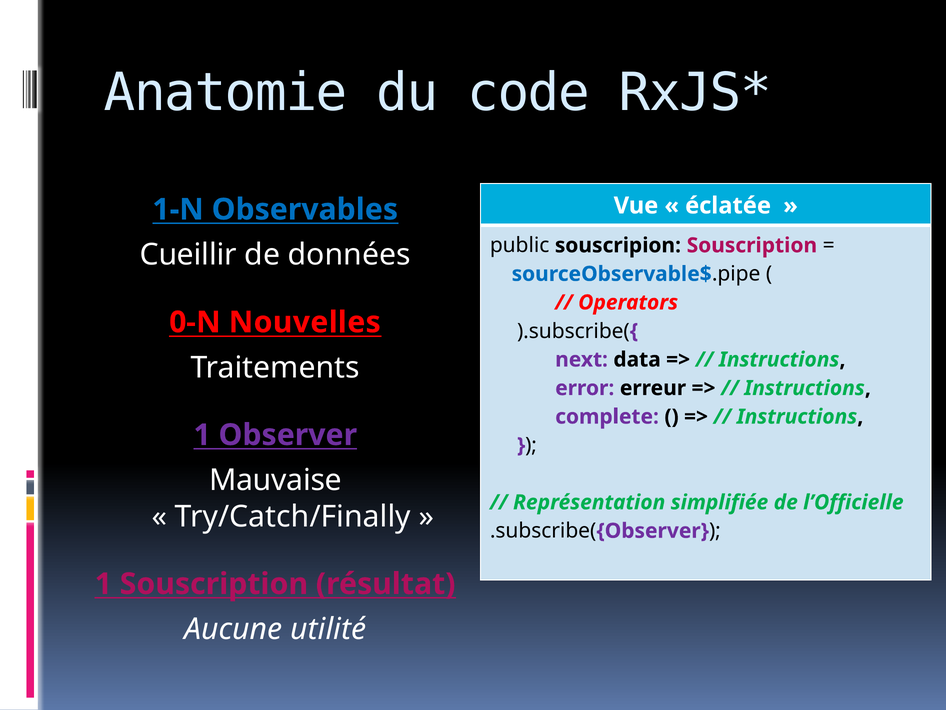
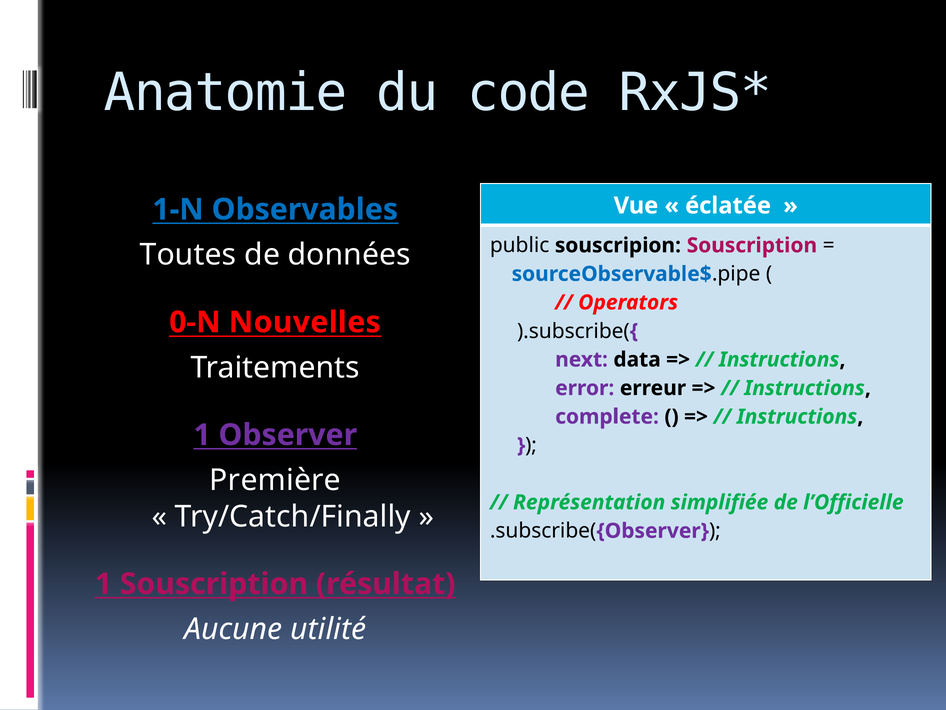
Cueillir: Cueillir -> Toutes (188, 255)
Mauvaise: Mauvaise -> Première (275, 480)
